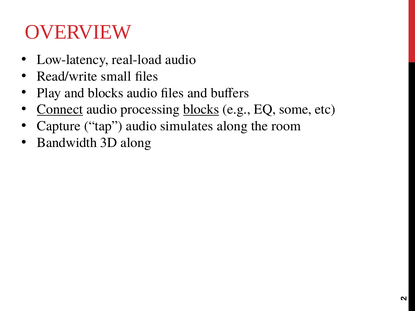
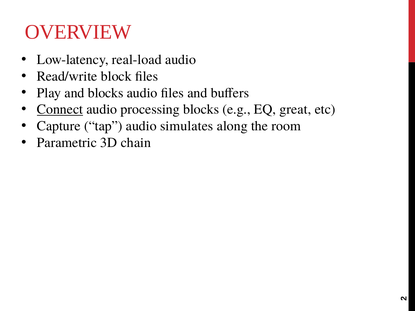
small: small -> block (116, 76)
blocks underline: present -> none (201, 110)
some: some -> great (295, 110)
Bandwidth: Bandwidth -> Parametric (67, 143)
3D along: along -> chain (136, 143)
